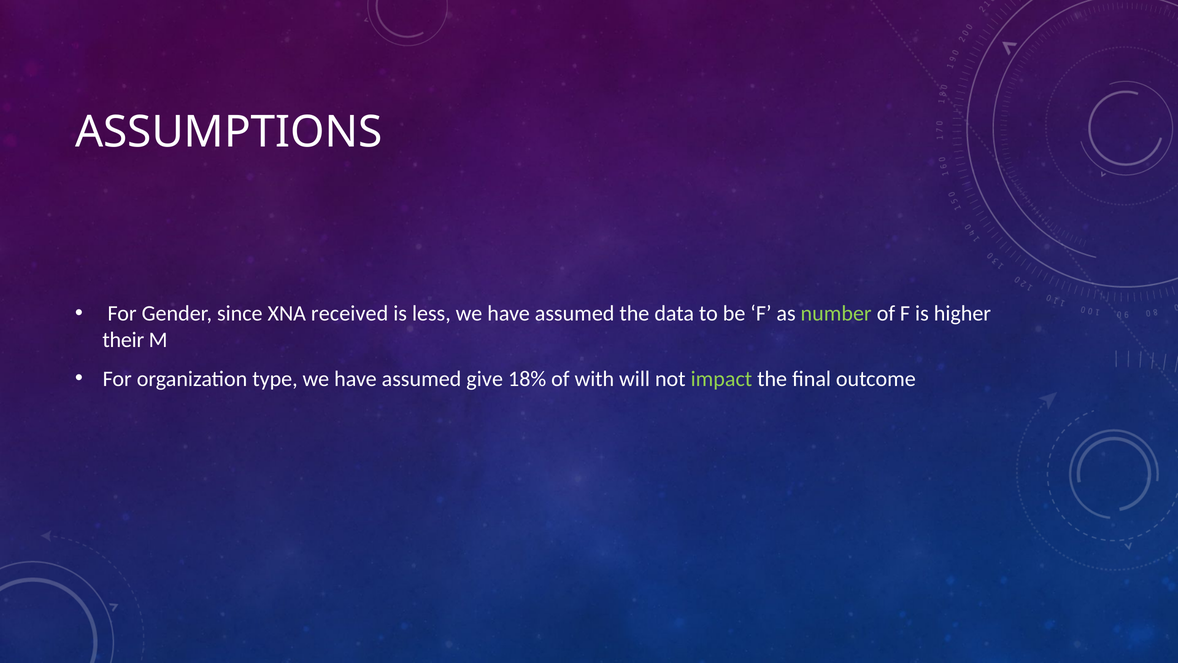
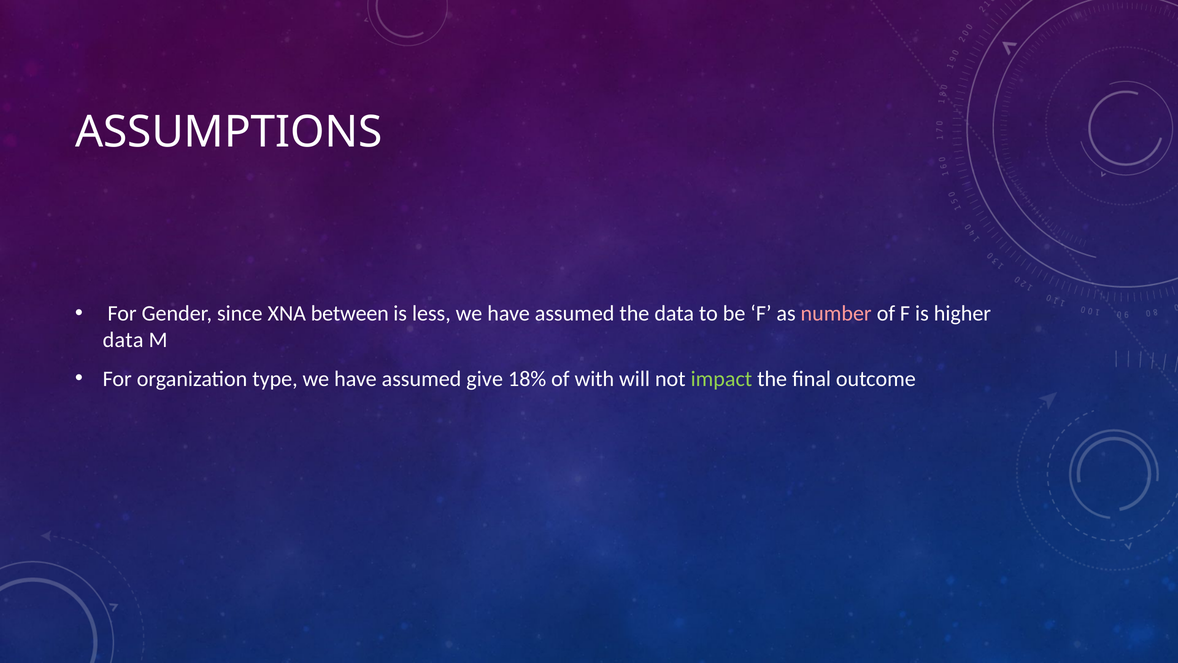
received: received -> between (350, 313)
number colour: light green -> pink (836, 313)
their: their -> data (123, 340)
